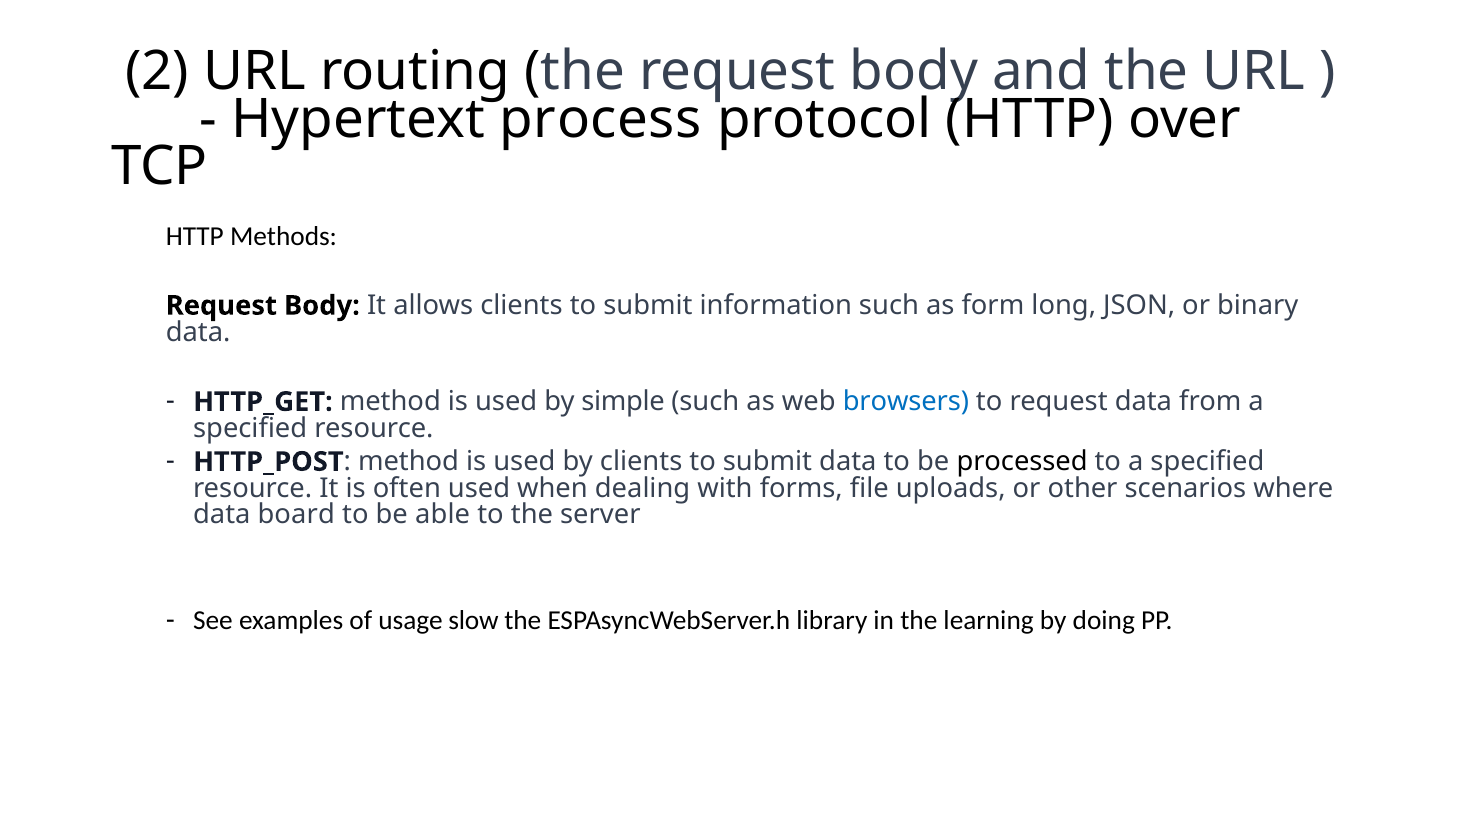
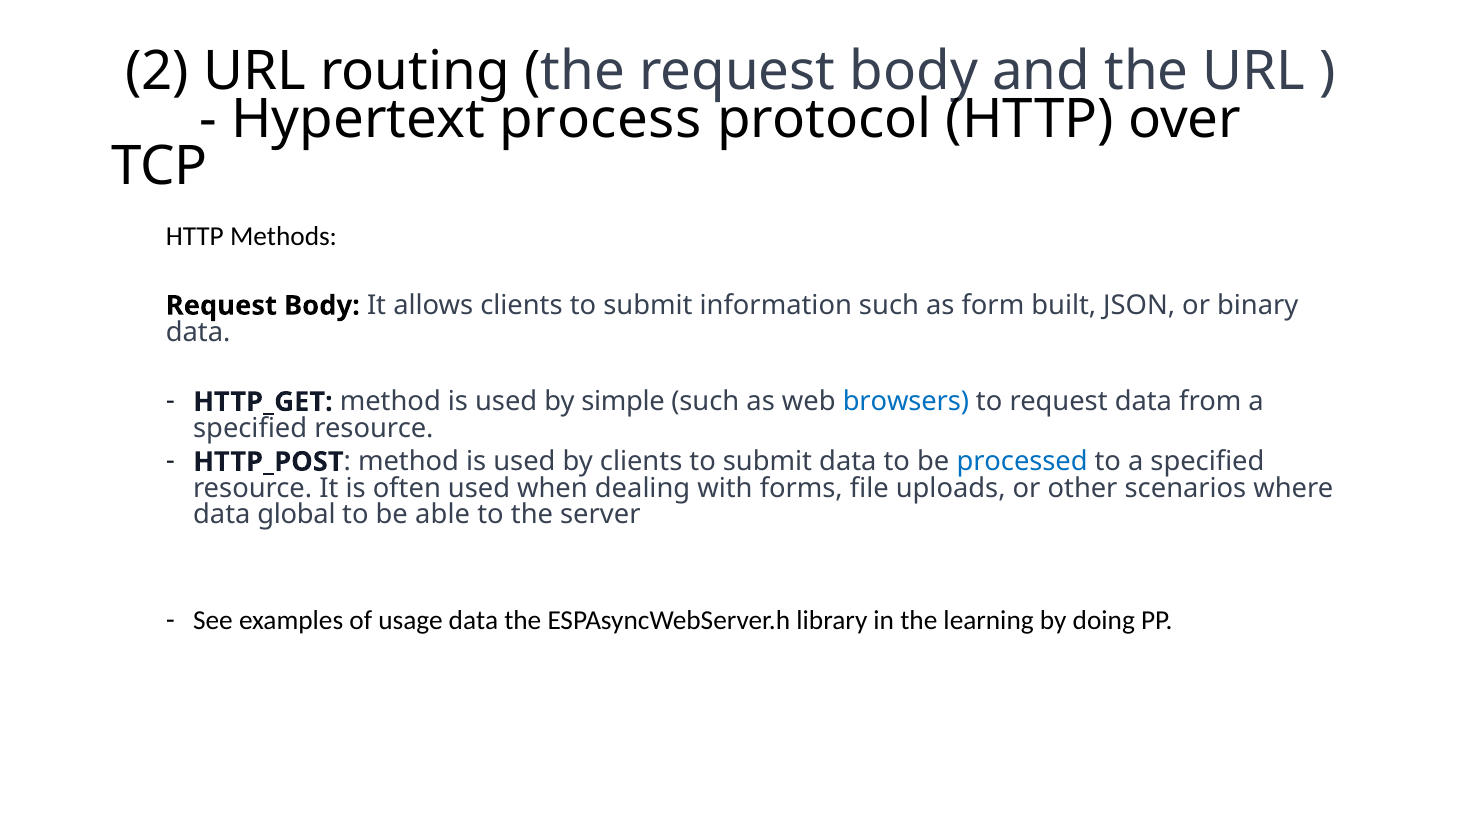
long: long -> built (1064, 306)
processed colour: black -> blue (1022, 462)
board: board -> global (296, 515)
usage slow: slow -> data (473, 621)
